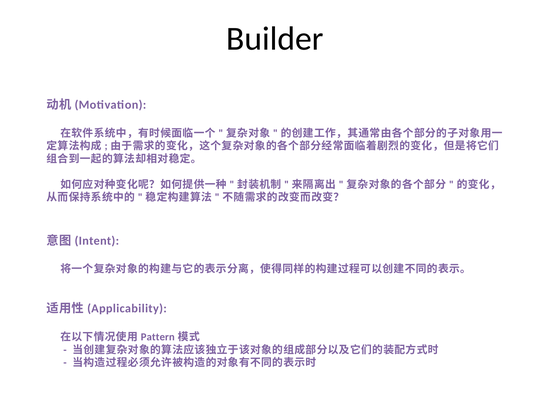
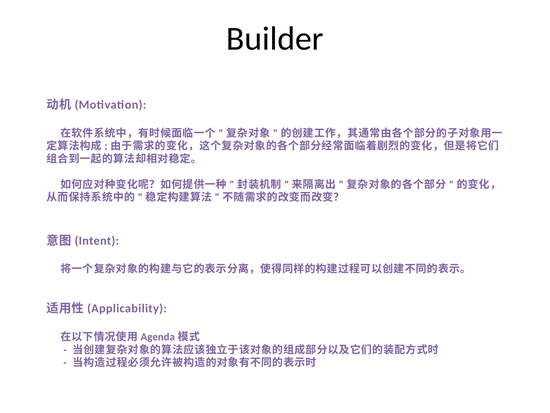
Pattern: Pattern -> Agenda (158, 337)
